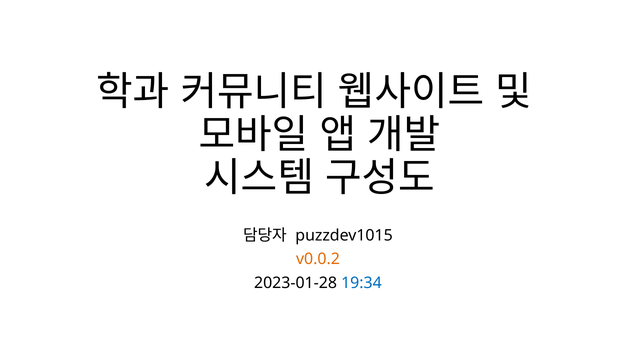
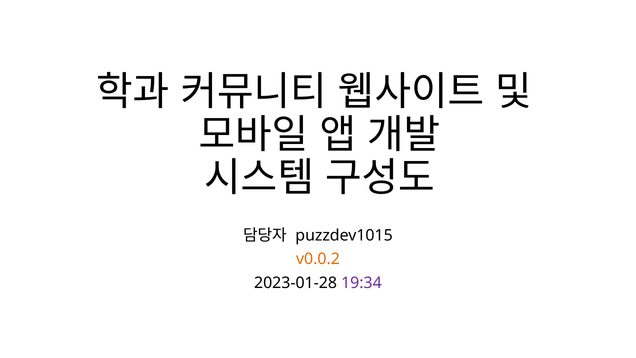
19:34 colour: blue -> purple (361, 283)
